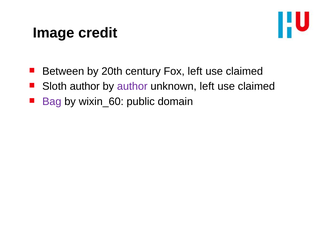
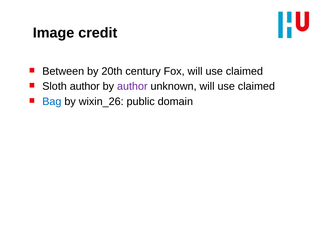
Fox left: left -> will (195, 71)
unknown left: left -> will (207, 86)
Bag colour: purple -> blue (52, 101)
wixin_60: wixin_60 -> wixin_26 (101, 101)
